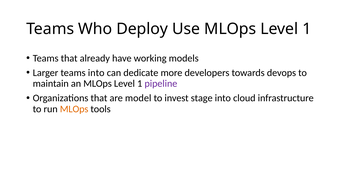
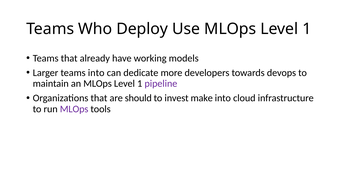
model: model -> should (138, 98)
stage: stage -> make (202, 98)
MLOps colour: orange -> purple (74, 109)
